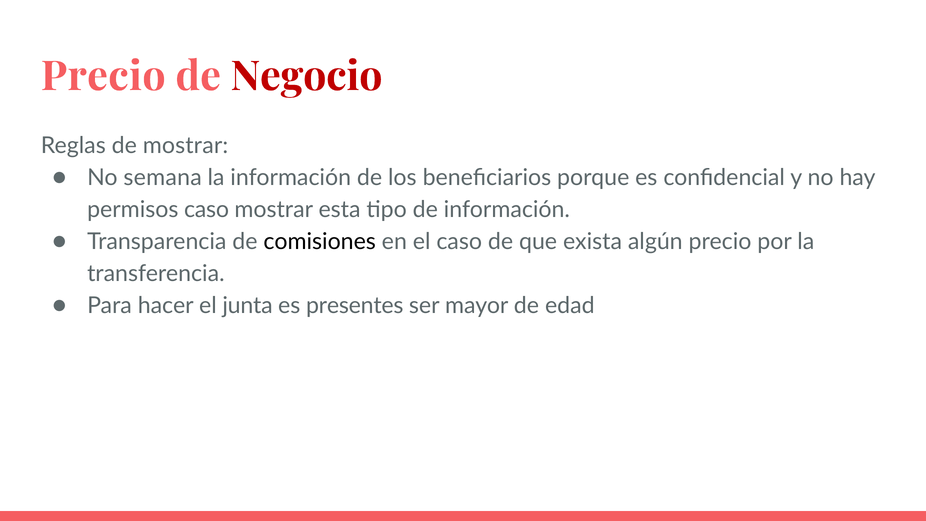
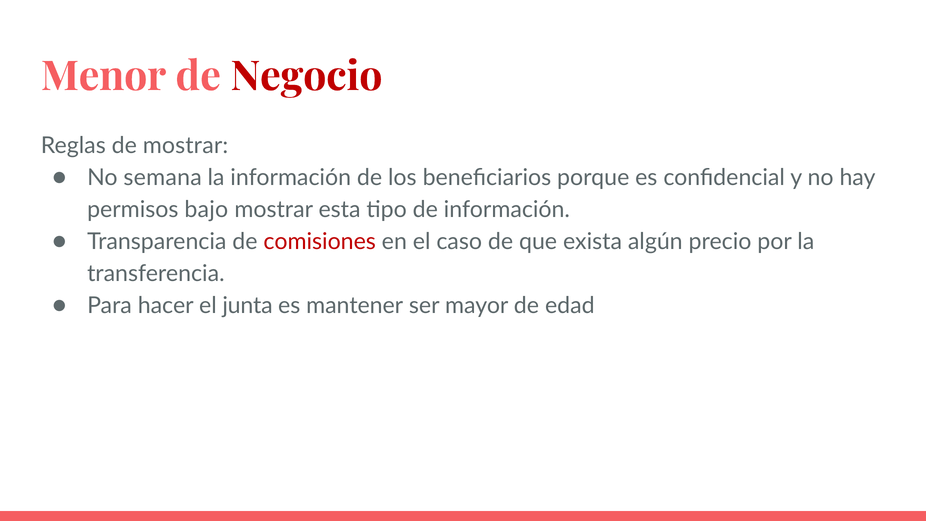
Precio: Precio -> Menor (104, 76)
permisos caso: caso -> bajo (206, 209)
comisiones colour: black -> red (320, 241)
presentes: presentes -> mantener (355, 305)
